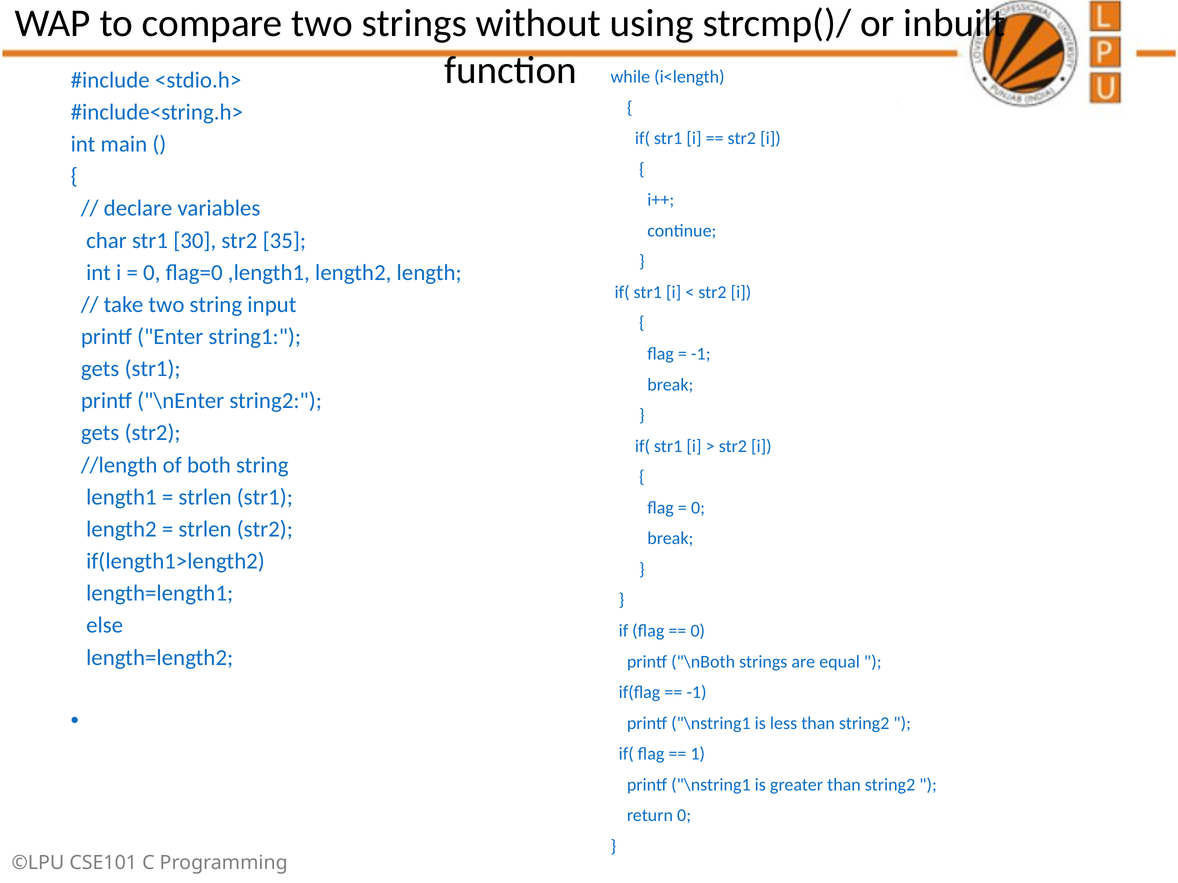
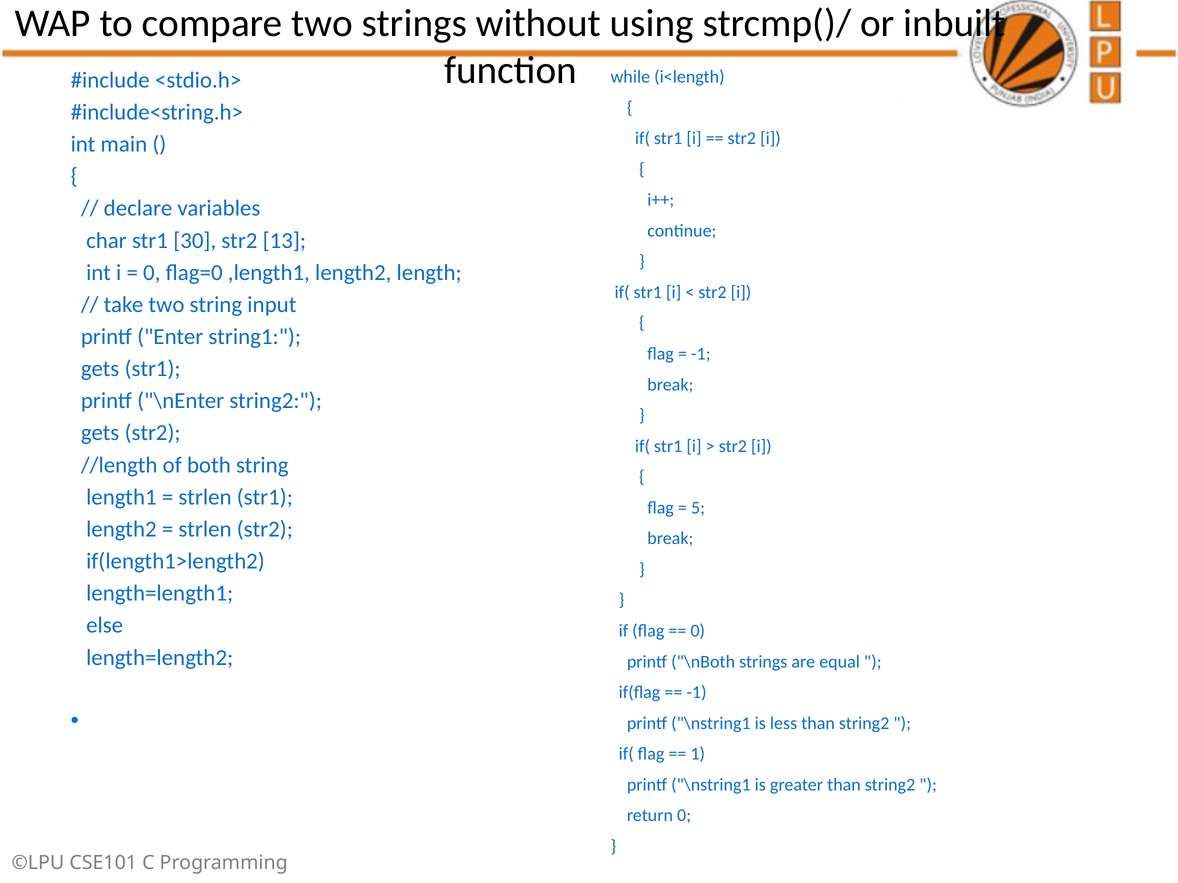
35: 35 -> 13 (284, 241)
0: 0 -> 5 (698, 508)
